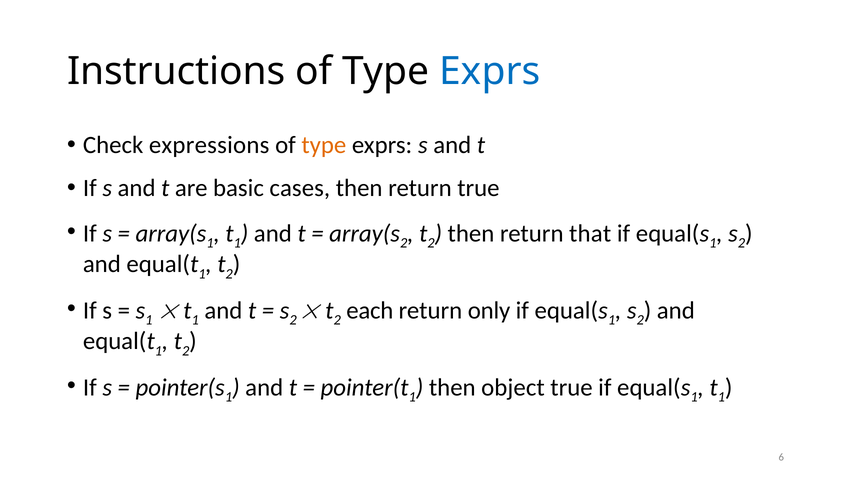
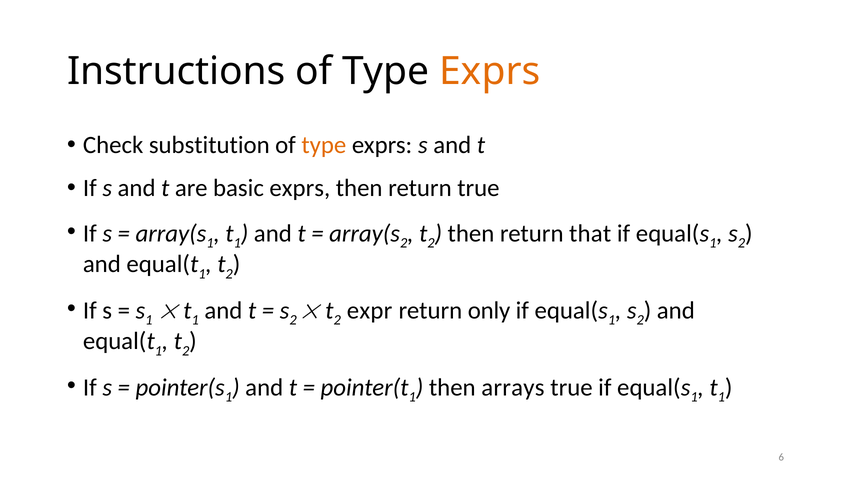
Exprs colour: blue -> orange (490, 72)
expressions: expressions -> substitution (209, 145)
basic cases: cases -> exprs (300, 188)
each: each -> expr (370, 310)
object: object -> arrays (513, 387)
